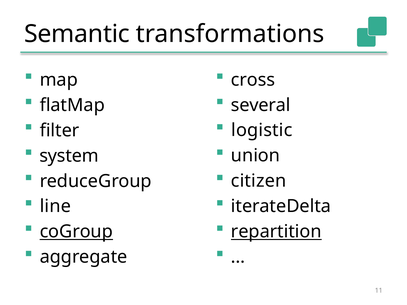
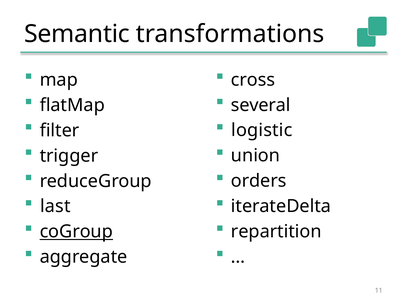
system: system -> trigger (69, 156)
citizen: citizen -> orders (259, 181)
line: line -> last (55, 207)
repartition underline: present -> none (276, 232)
